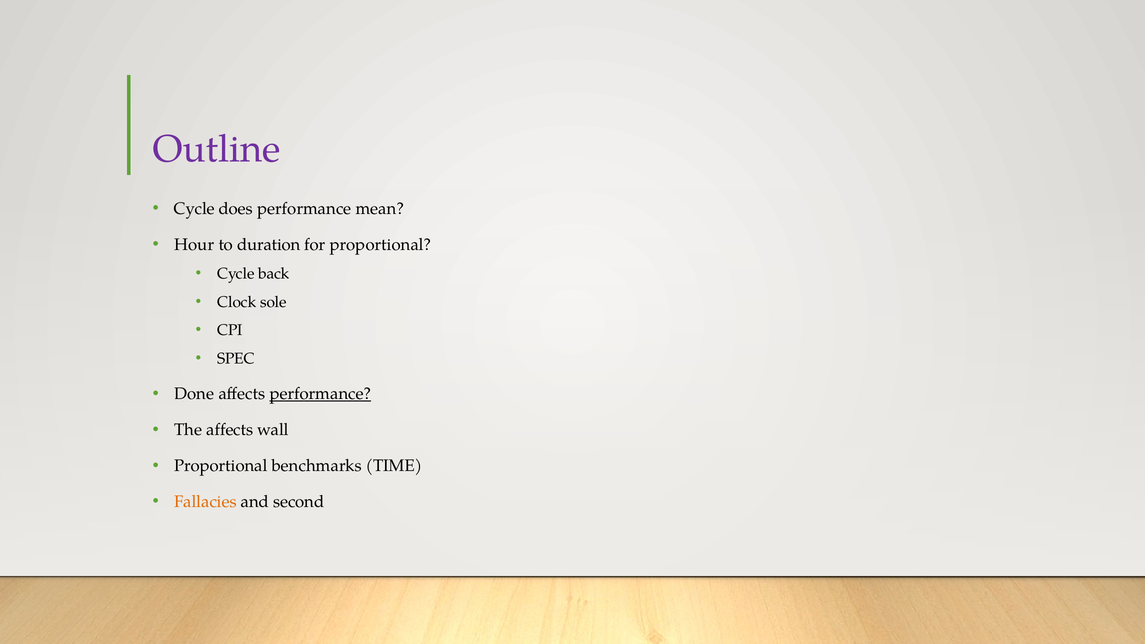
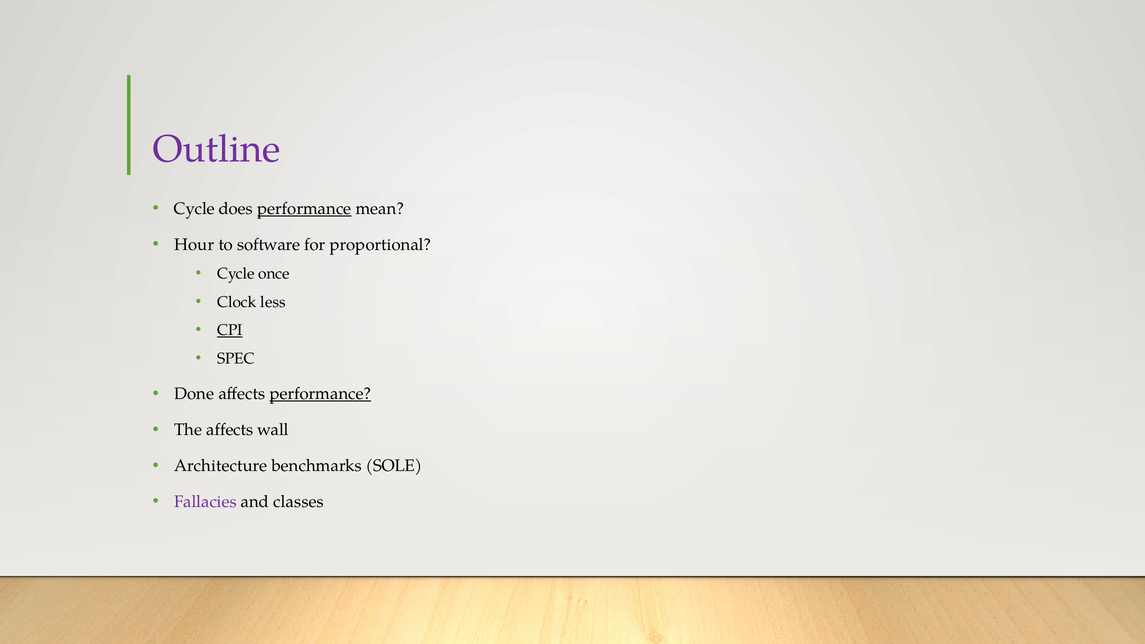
performance underline: none -> present (304, 209)
duration: duration -> software (269, 245)
back: back -> once (274, 274)
sole: sole -> less (273, 302)
CPI underline: none -> present (230, 330)
Proportional: Proportional -> Architecture (221, 466)
TIME: TIME -> SOLE (394, 466)
Fallacies colour: orange -> purple (205, 502)
second: second -> classes (299, 502)
